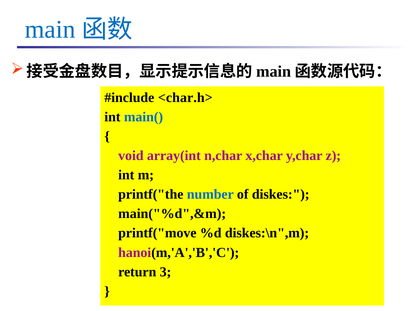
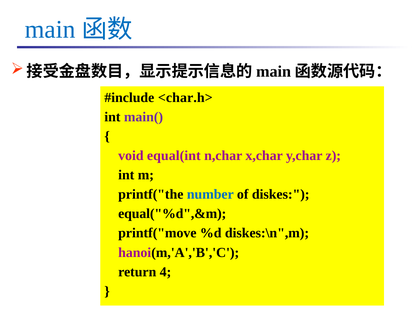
main( colour: blue -> purple (144, 117)
array(int: array(int -> equal(int (174, 156)
main("%d",&m: main("%d",&m -> equal("%d",&m (172, 214)
3: 3 -> 4 (166, 272)
